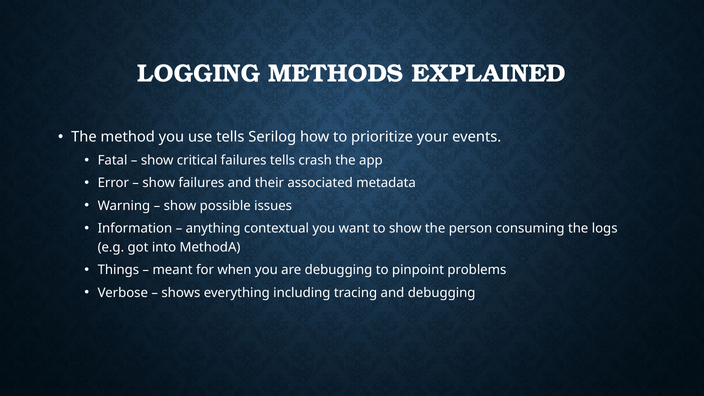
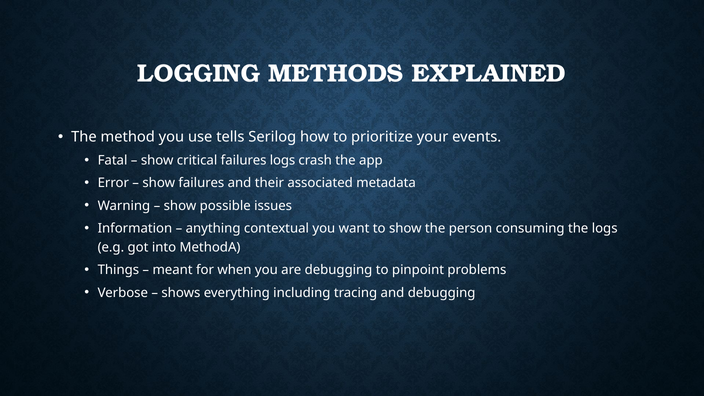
failures tells: tells -> logs (283, 160)
